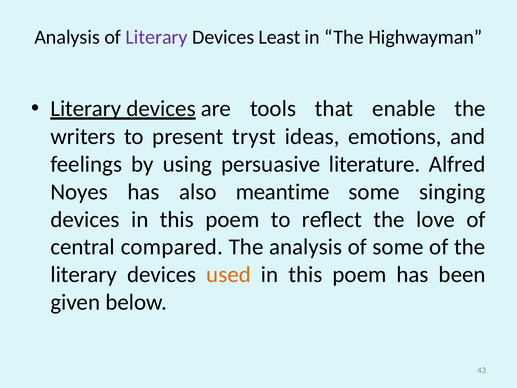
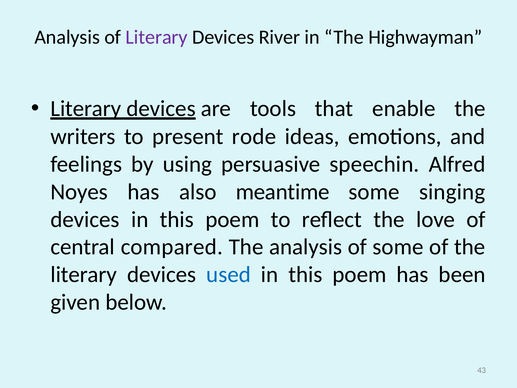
Least: Least -> River (279, 37)
tryst: tryst -> rode (254, 137)
literature: literature -> speechin (374, 164)
used colour: orange -> blue (229, 274)
